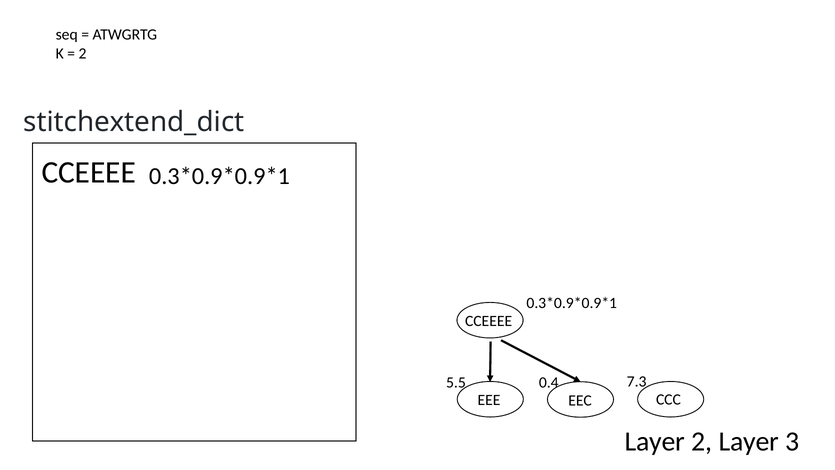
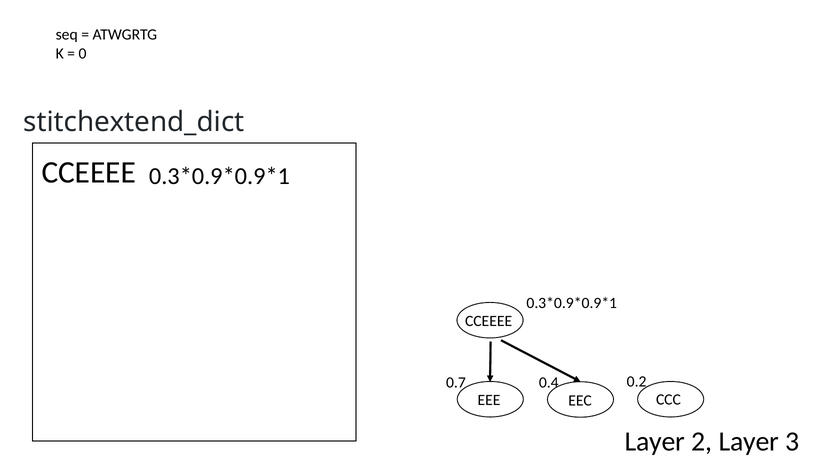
2: 2 -> 0 (83, 53)
5.5: 5.5 -> 0.7 (456, 382)
7.3: 7.3 -> 0.2 (637, 381)
